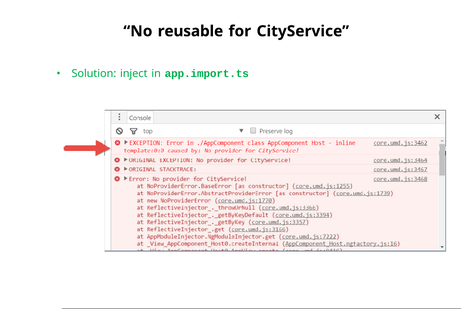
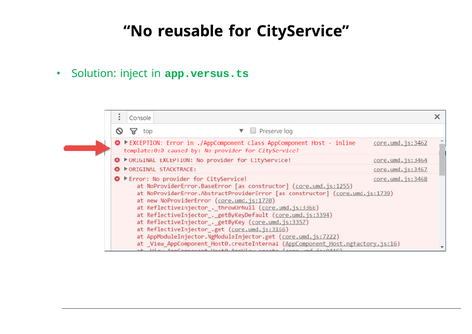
app.import.ts: app.import.ts -> app.versus.ts (207, 74)
